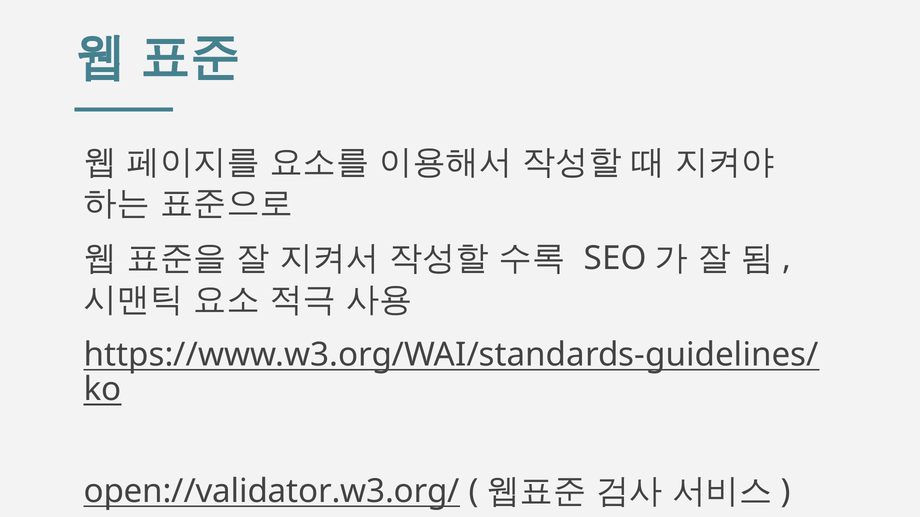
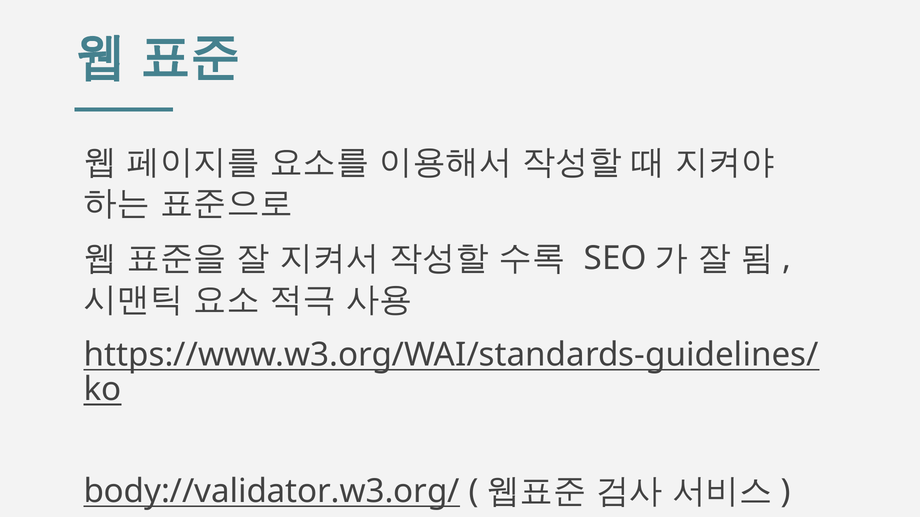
open://validator.w3.org/: open://validator.w3.org/ -> body://validator.w3.org/ (272, 492)
